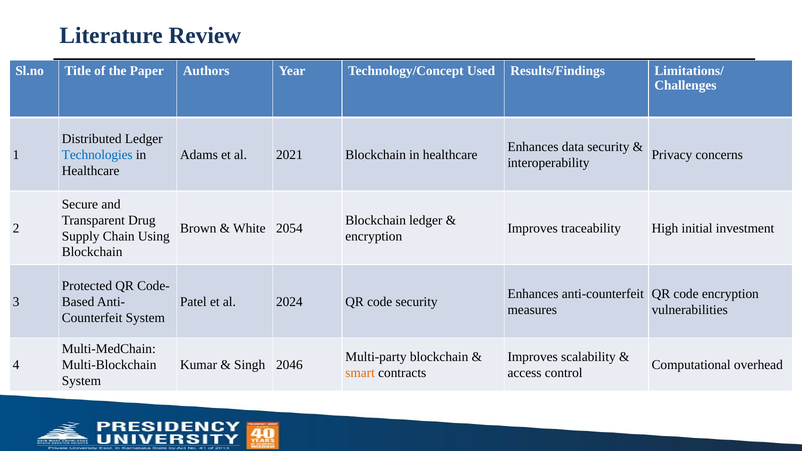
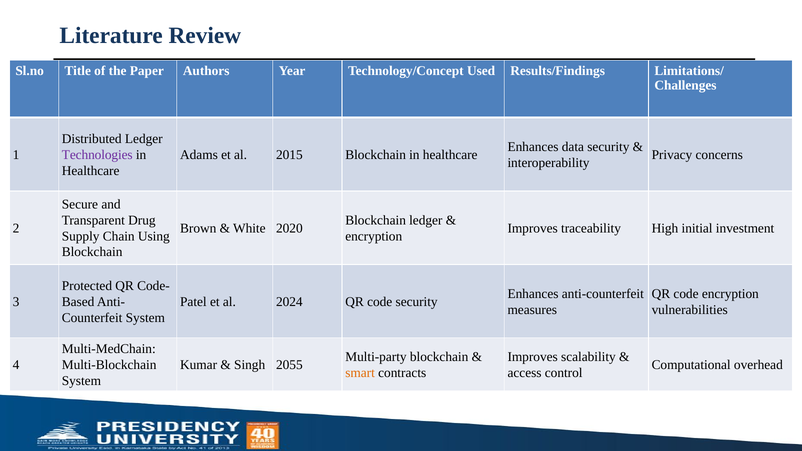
Technologies colour: blue -> purple (97, 155)
2021: 2021 -> 2015 (289, 155)
2054: 2054 -> 2020 (289, 228)
2046: 2046 -> 2055 (289, 365)
